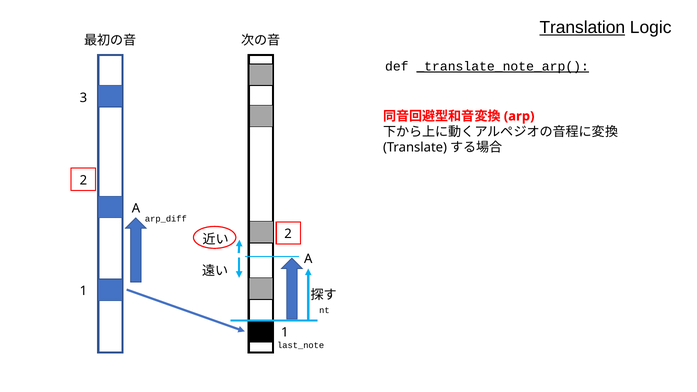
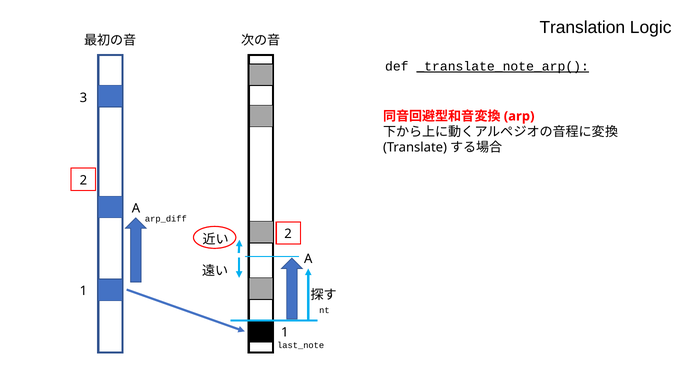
Translation underline: present -> none (582, 27)
